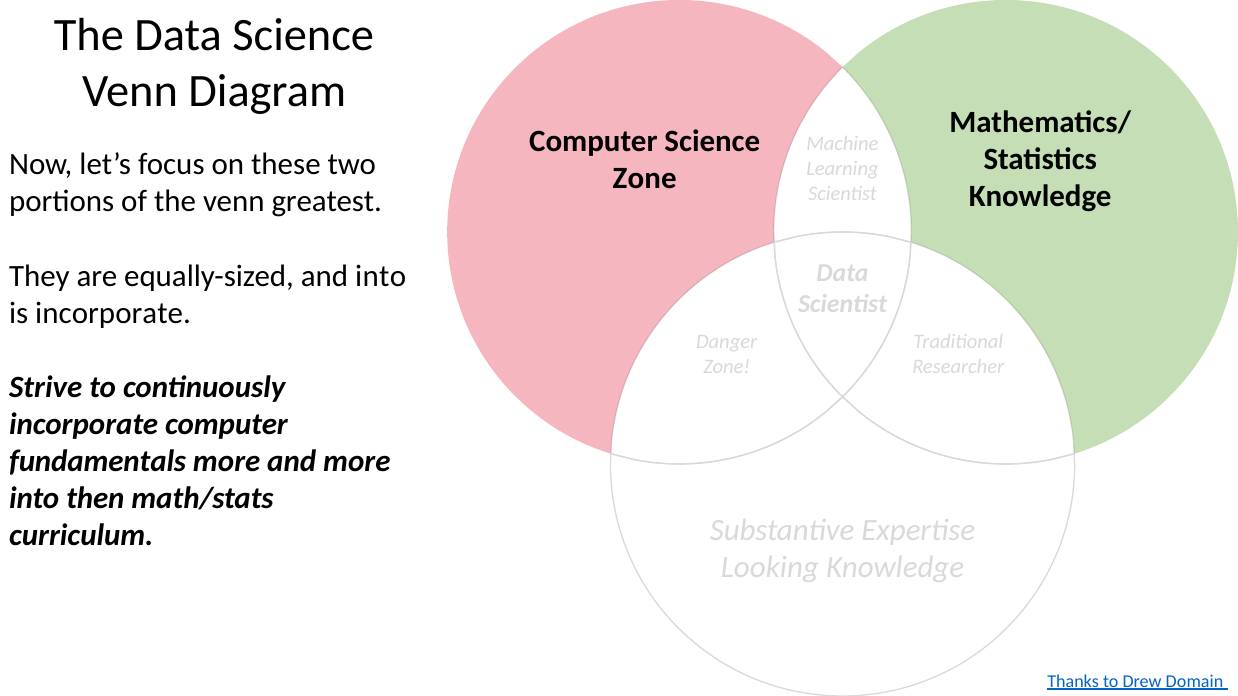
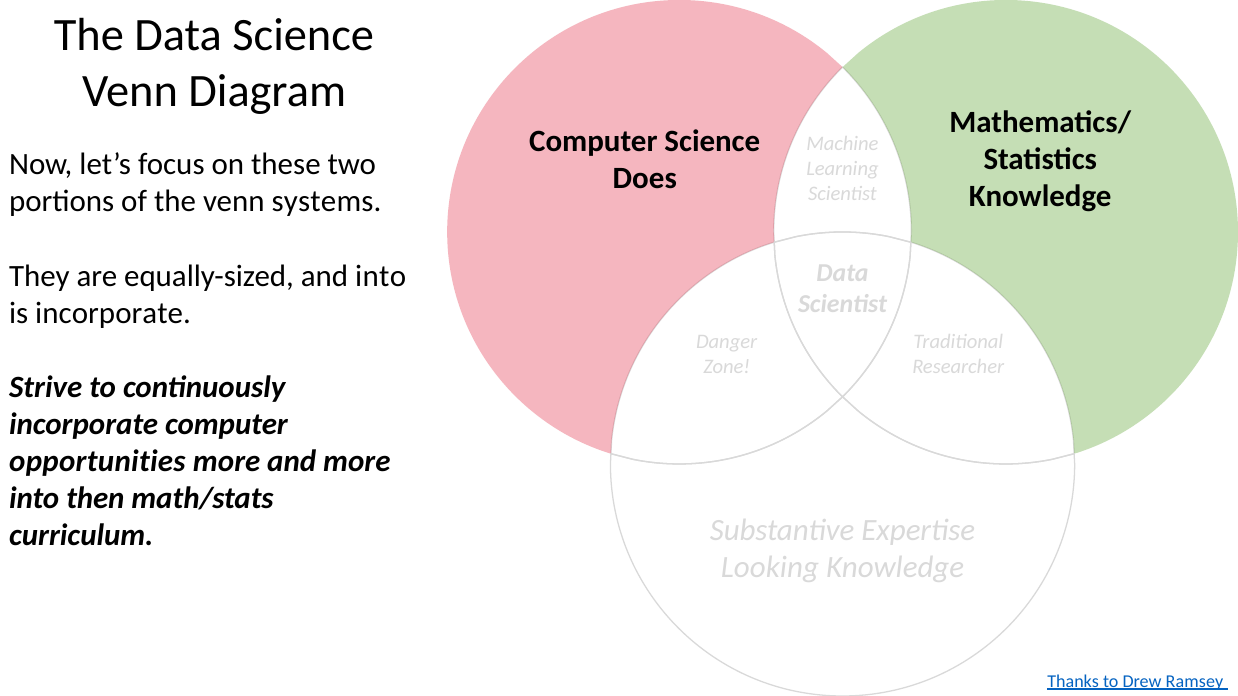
Zone: Zone -> Does (645, 178)
greatest: greatest -> systems (327, 202)
fundamentals: fundamentals -> opportunities (97, 462)
Domain: Domain -> Ramsey (1195, 682)
